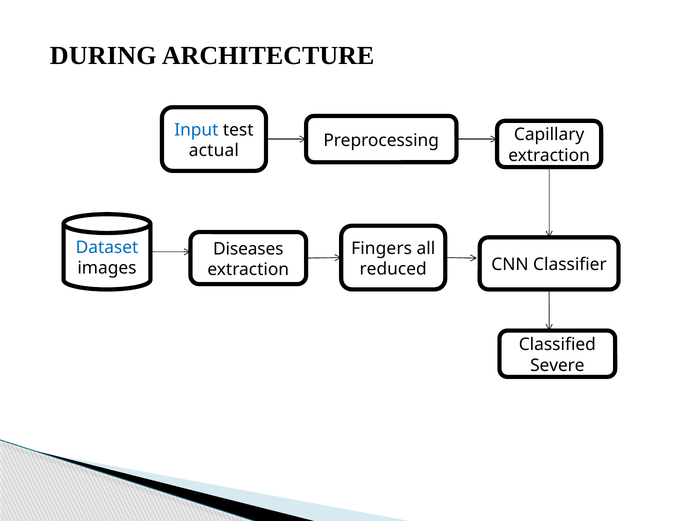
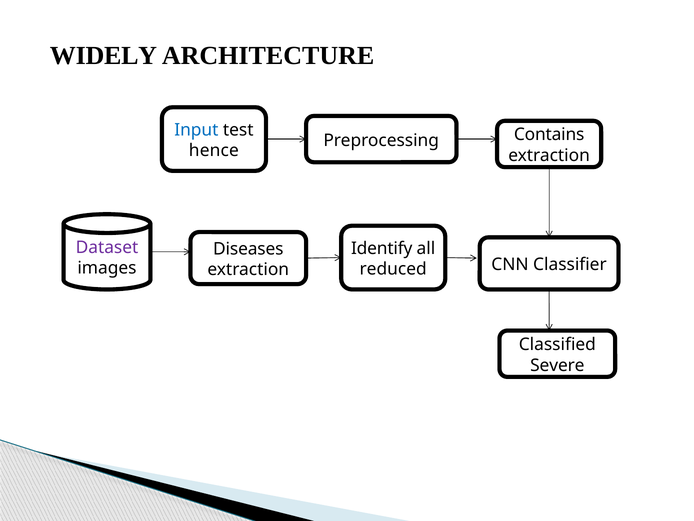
DURING: DURING -> WIDELY (103, 56)
Capillary: Capillary -> Contains (549, 135)
actual: actual -> hence (214, 151)
Dataset colour: blue -> purple (107, 247)
Fingers: Fingers -> Identify (382, 248)
